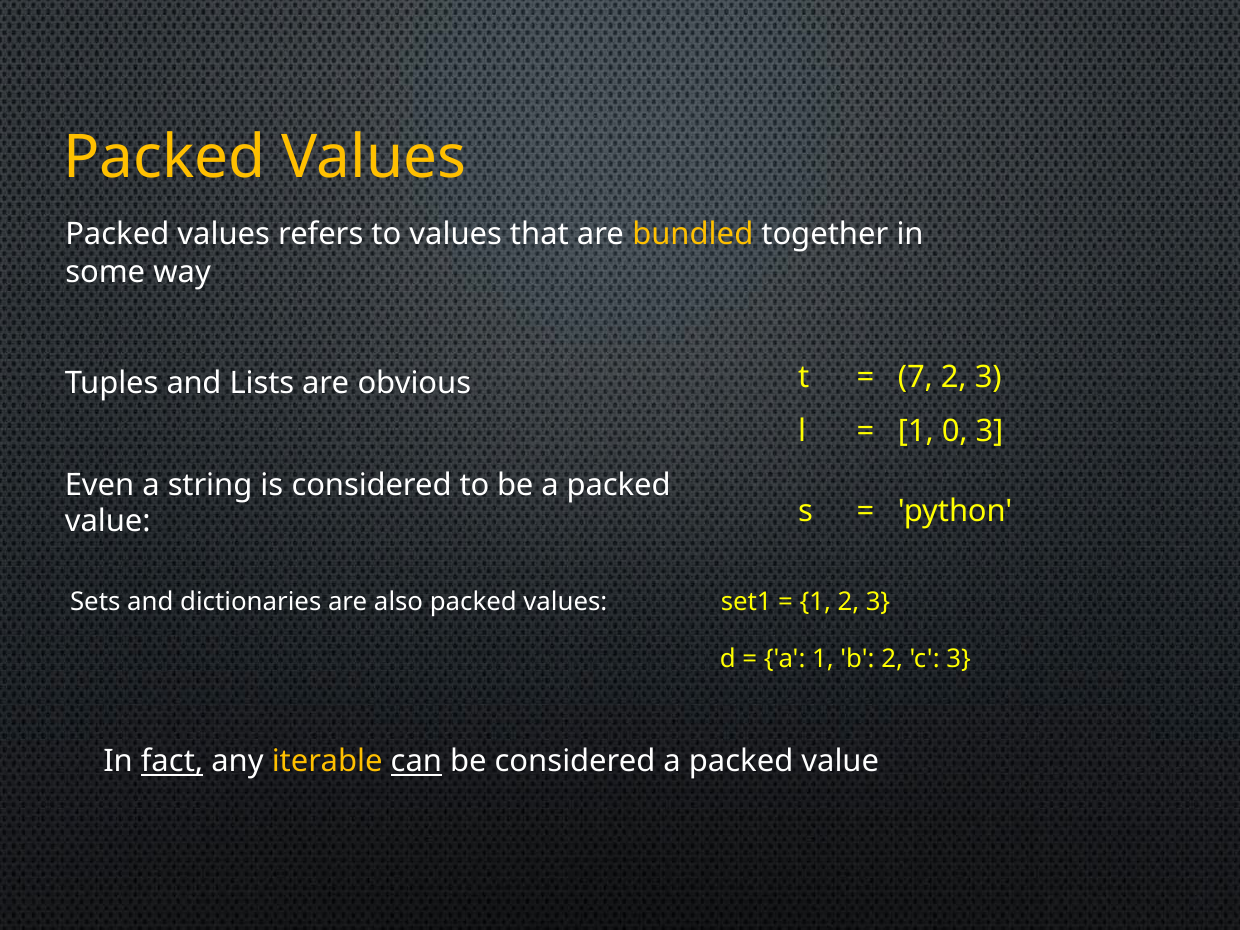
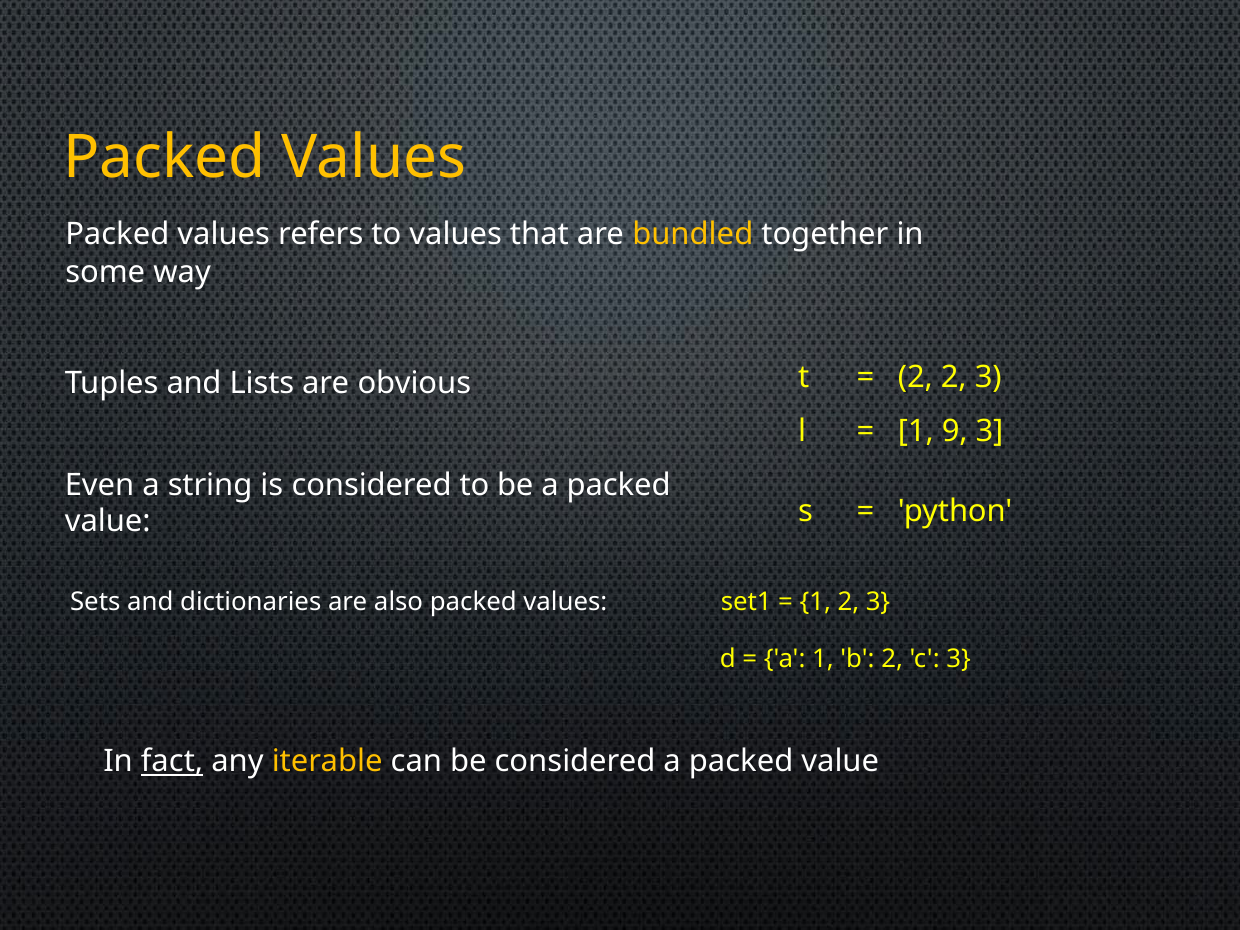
7: 7 -> 2 (915, 377)
0: 0 -> 9 (955, 431)
can underline: present -> none (416, 761)
